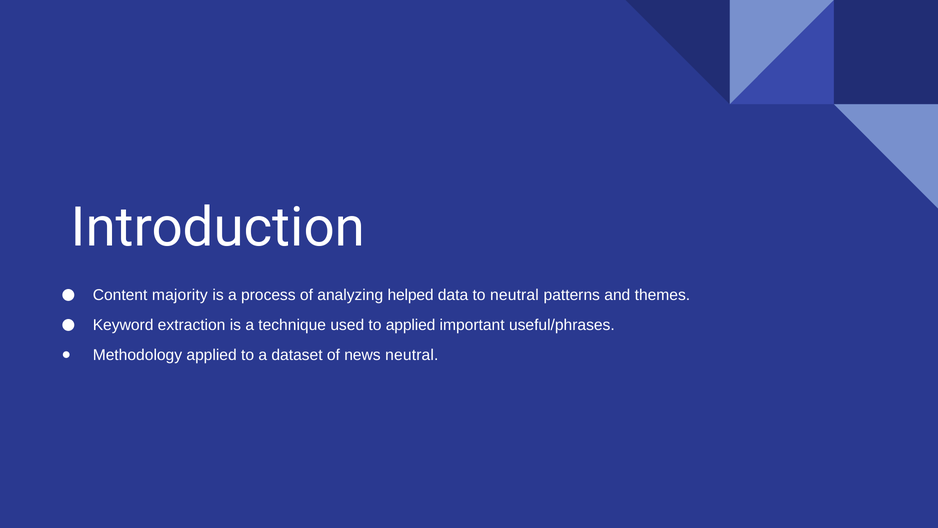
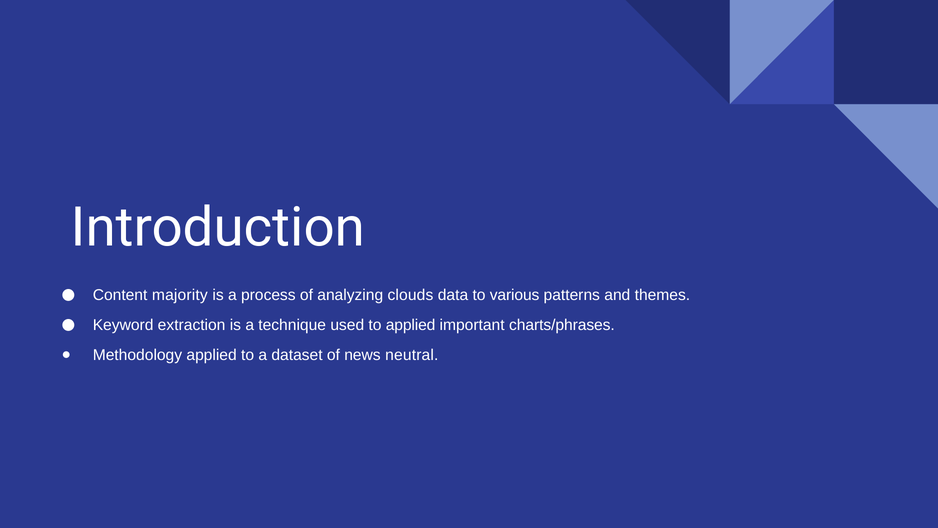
helped: helped -> clouds (410, 295)
to neutral: neutral -> various (515, 295)
useful/phrases: useful/phrases -> charts/phrases (562, 325)
